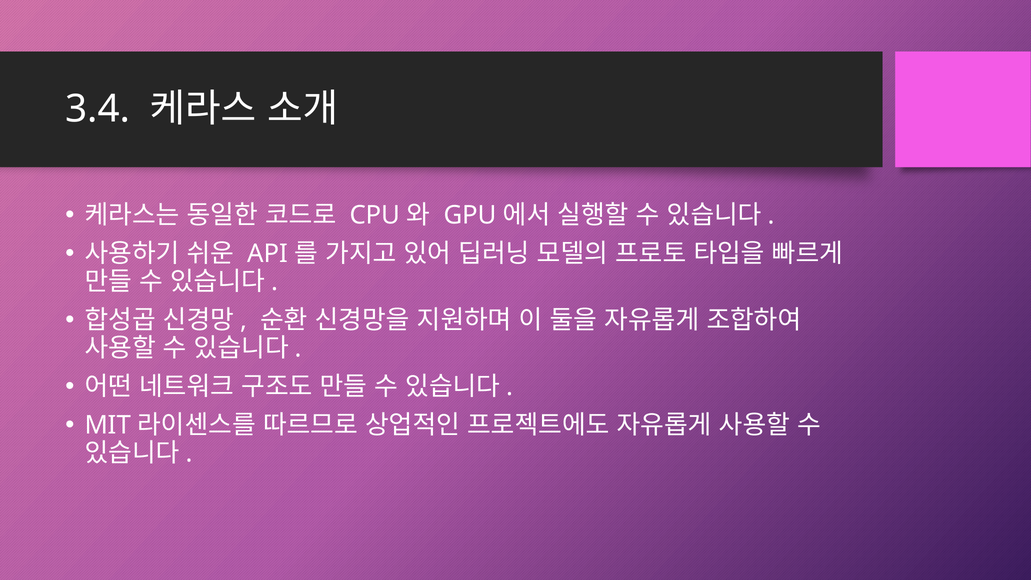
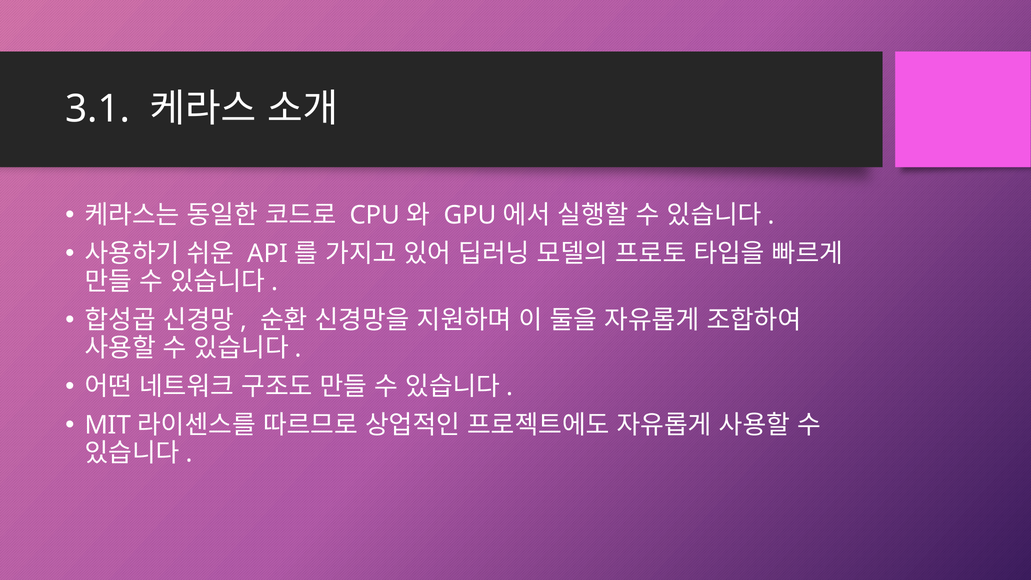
3.4: 3.4 -> 3.1 (98, 109)
